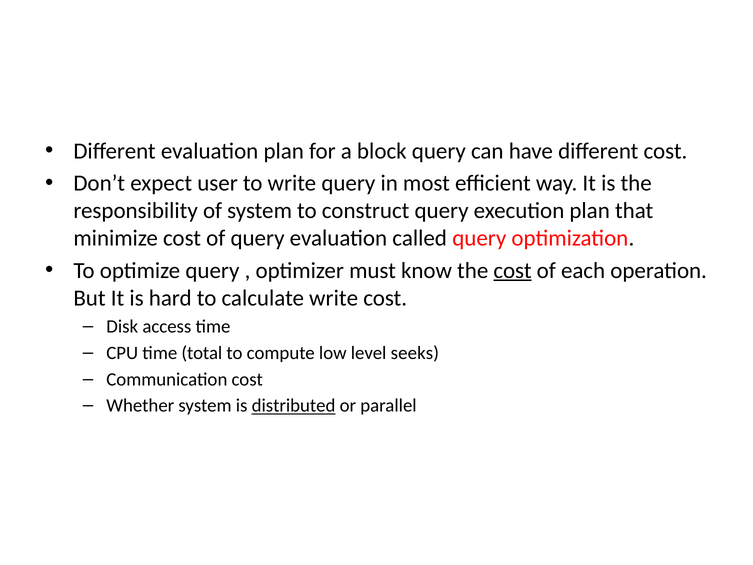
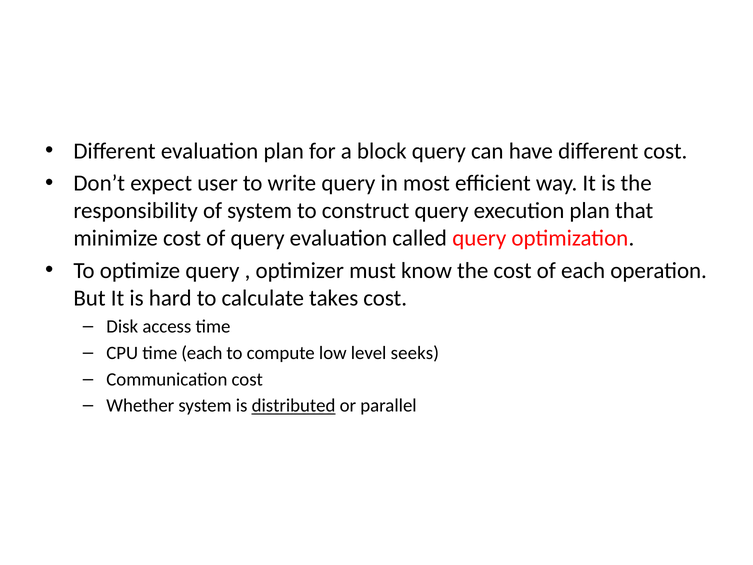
cost underline: present -> none (513, 270)
calculate write: write -> takes (334, 298)
time total: total -> each (202, 353)
